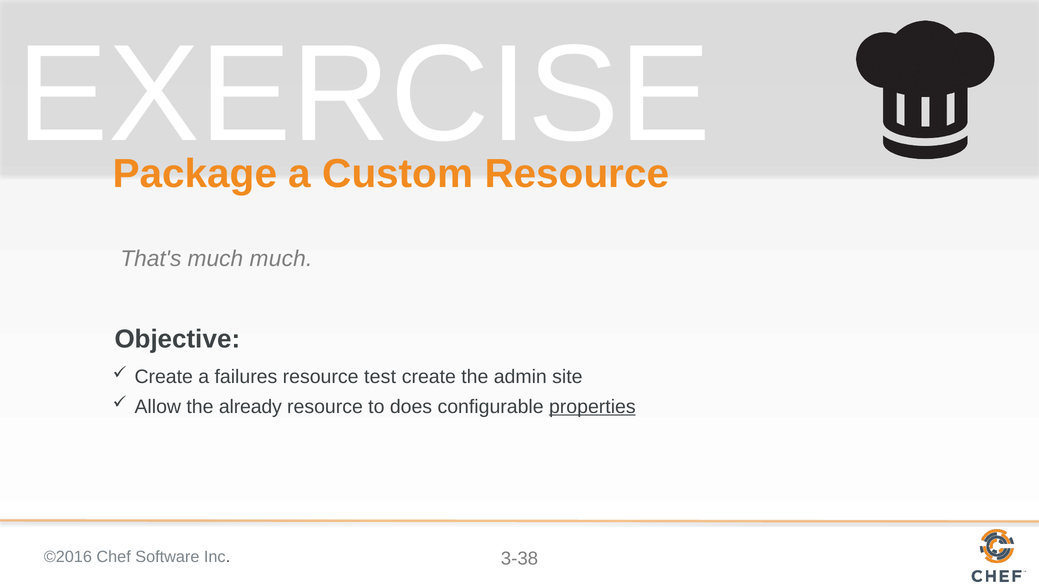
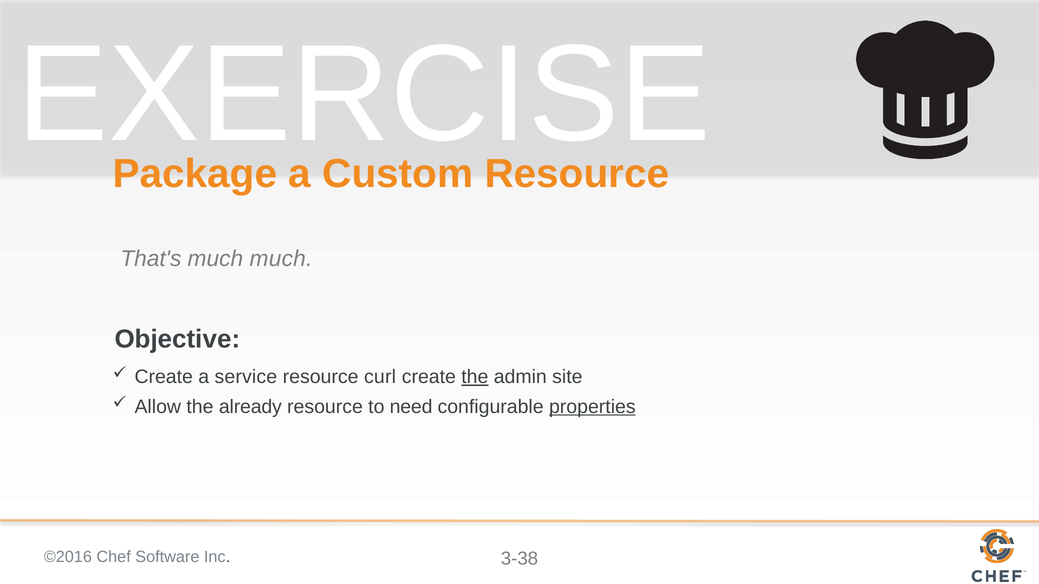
failures: failures -> service (246, 377)
test: test -> curl (380, 377)
the underline: none -> present (475, 377)
does: does -> need (411, 407)
